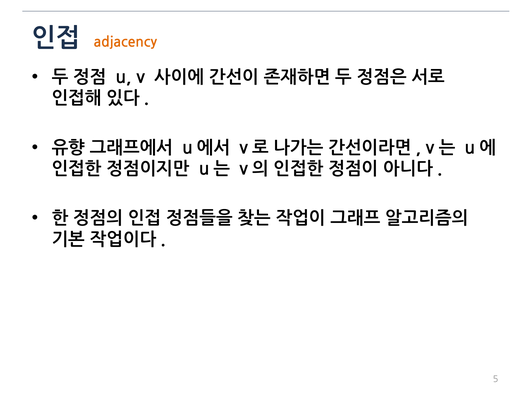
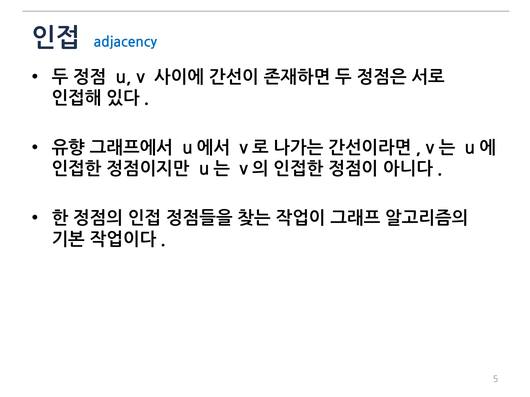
adjacency colour: orange -> blue (125, 42)
